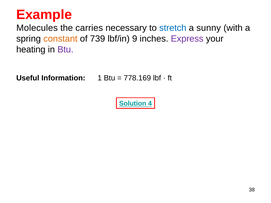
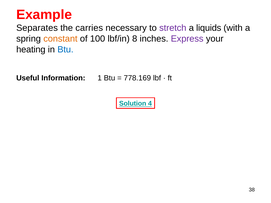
Molecules: Molecules -> Separates (37, 28)
stretch colour: blue -> purple (173, 28)
sunny: sunny -> liquids (209, 28)
739: 739 -> 100 (98, 39)
9: 9 -> 8 (135, 39)
Btu colour: purple -> blue (65, 50)
